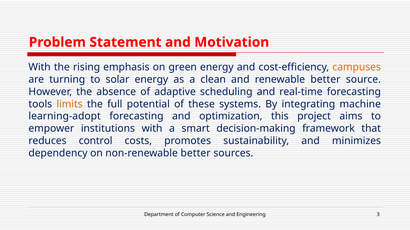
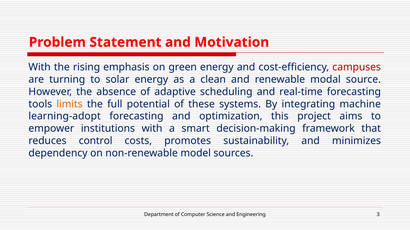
campuses colour: orange -> red (357, 67)
renewable better: better -> modal (326, 80)
non-renewable better: better -> model (196, 153)
